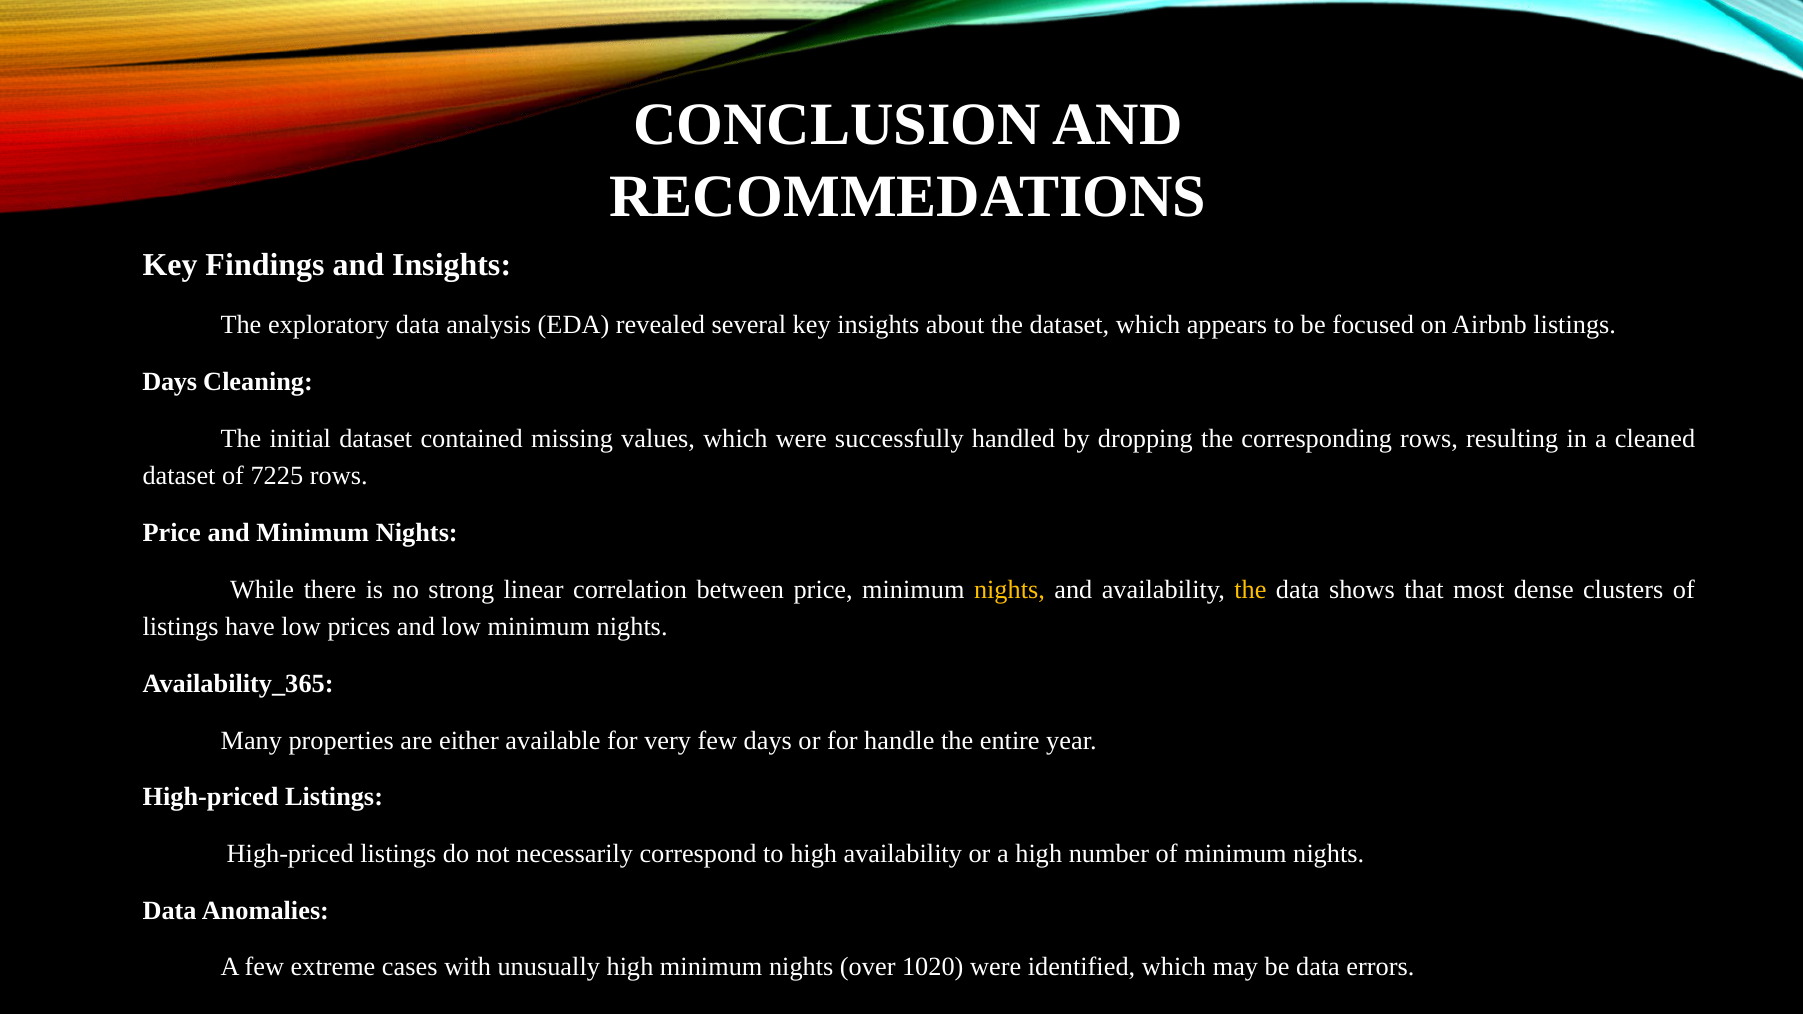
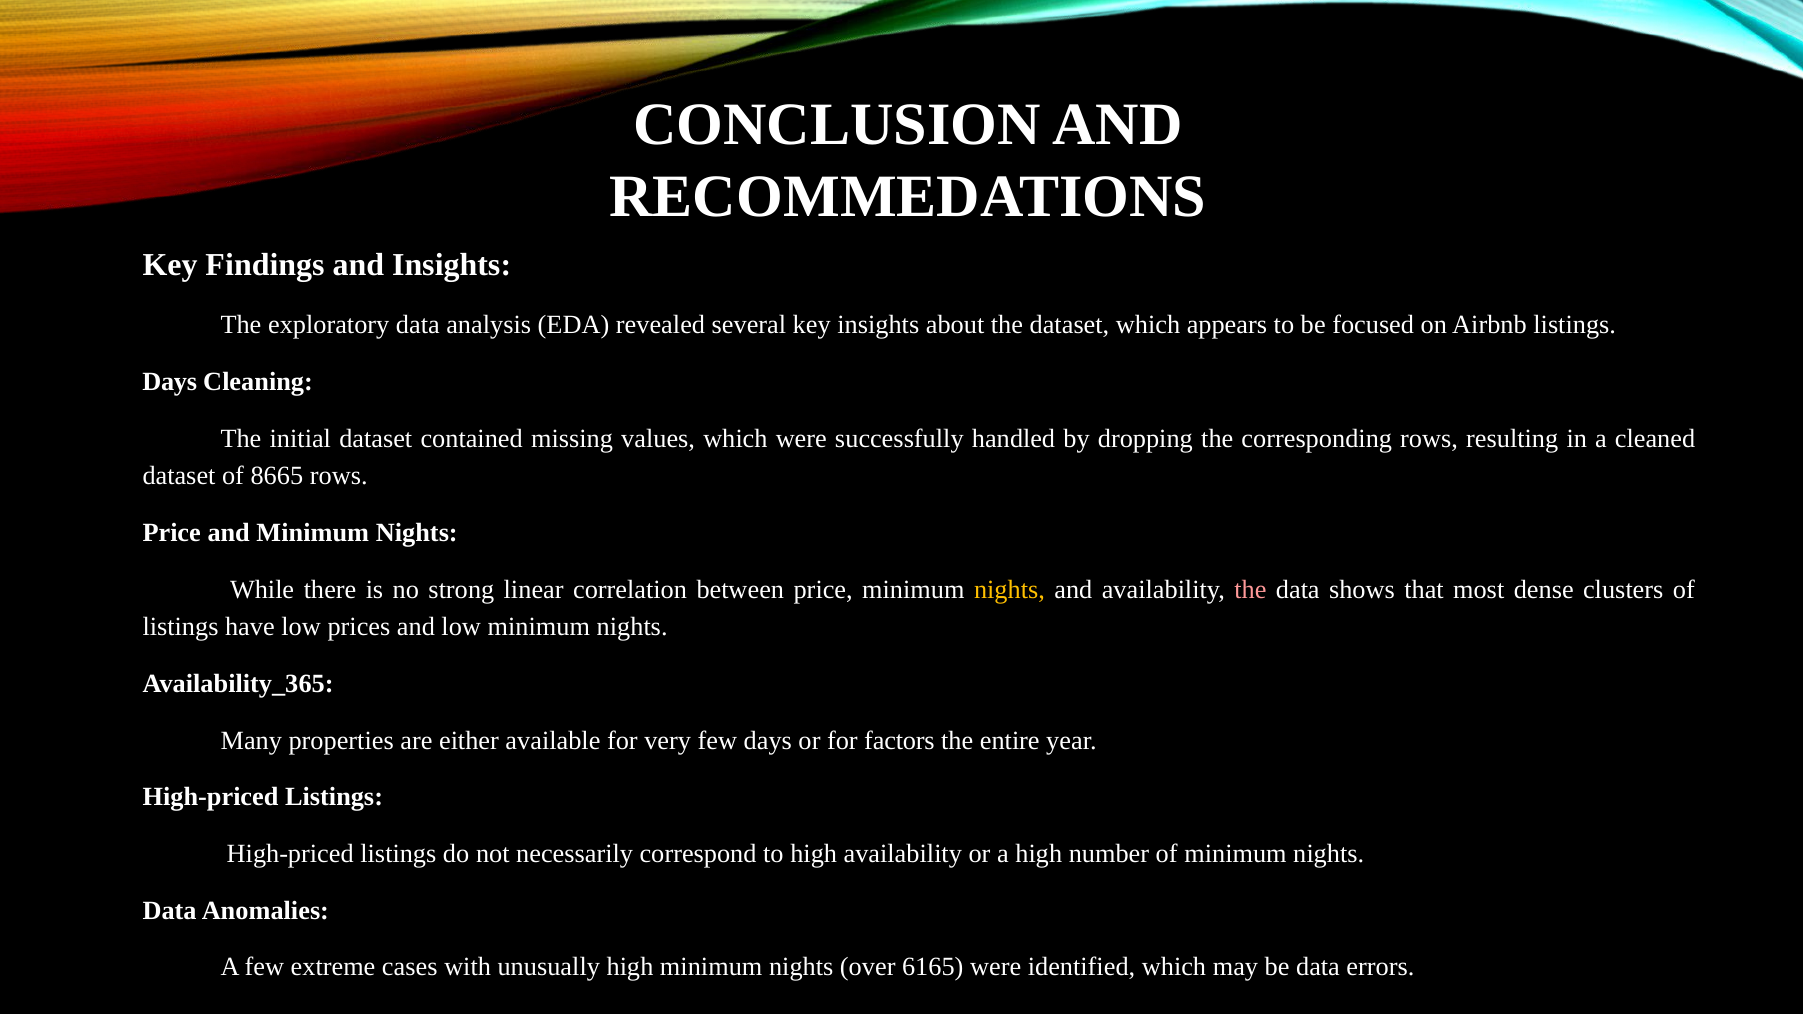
7225: 7225 -> 8665 (277, 476)
the colour: yellow -> pink (1250, 590)
handle: handle -> factors (899, 741)
1020: 1020 -> 6165 (933, 967)
